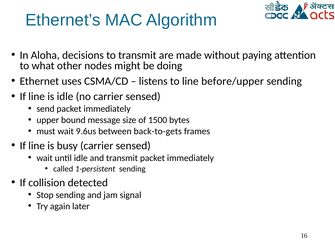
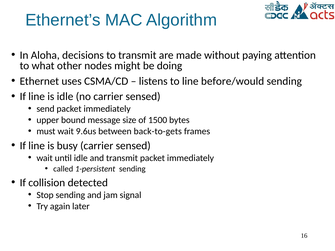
before/upper: before/upper -> before/would (233, 81)
